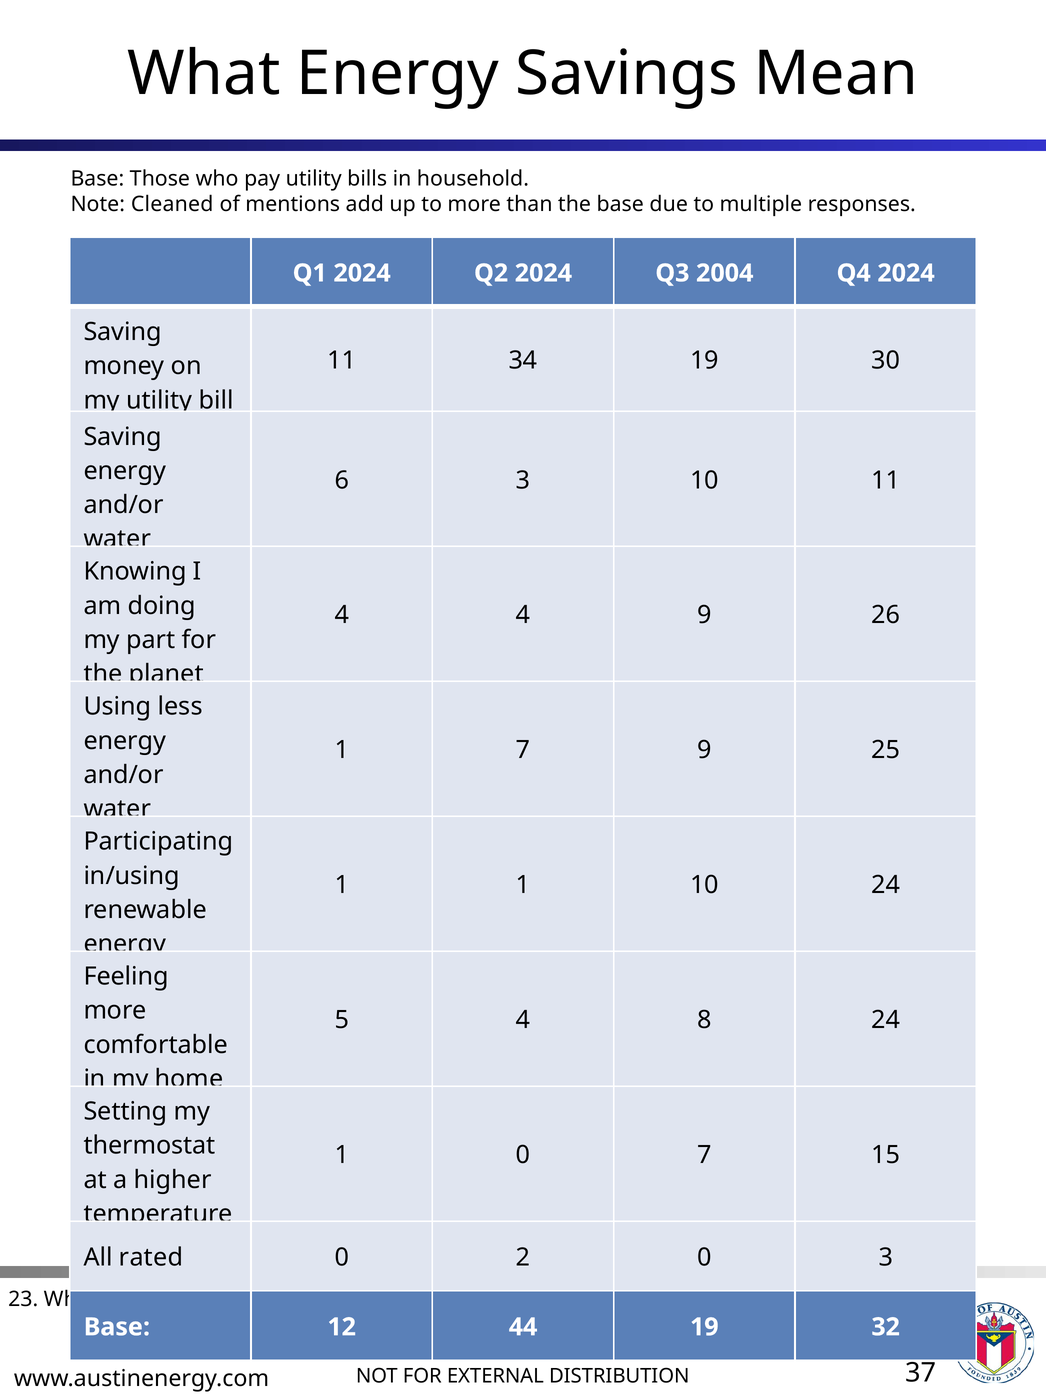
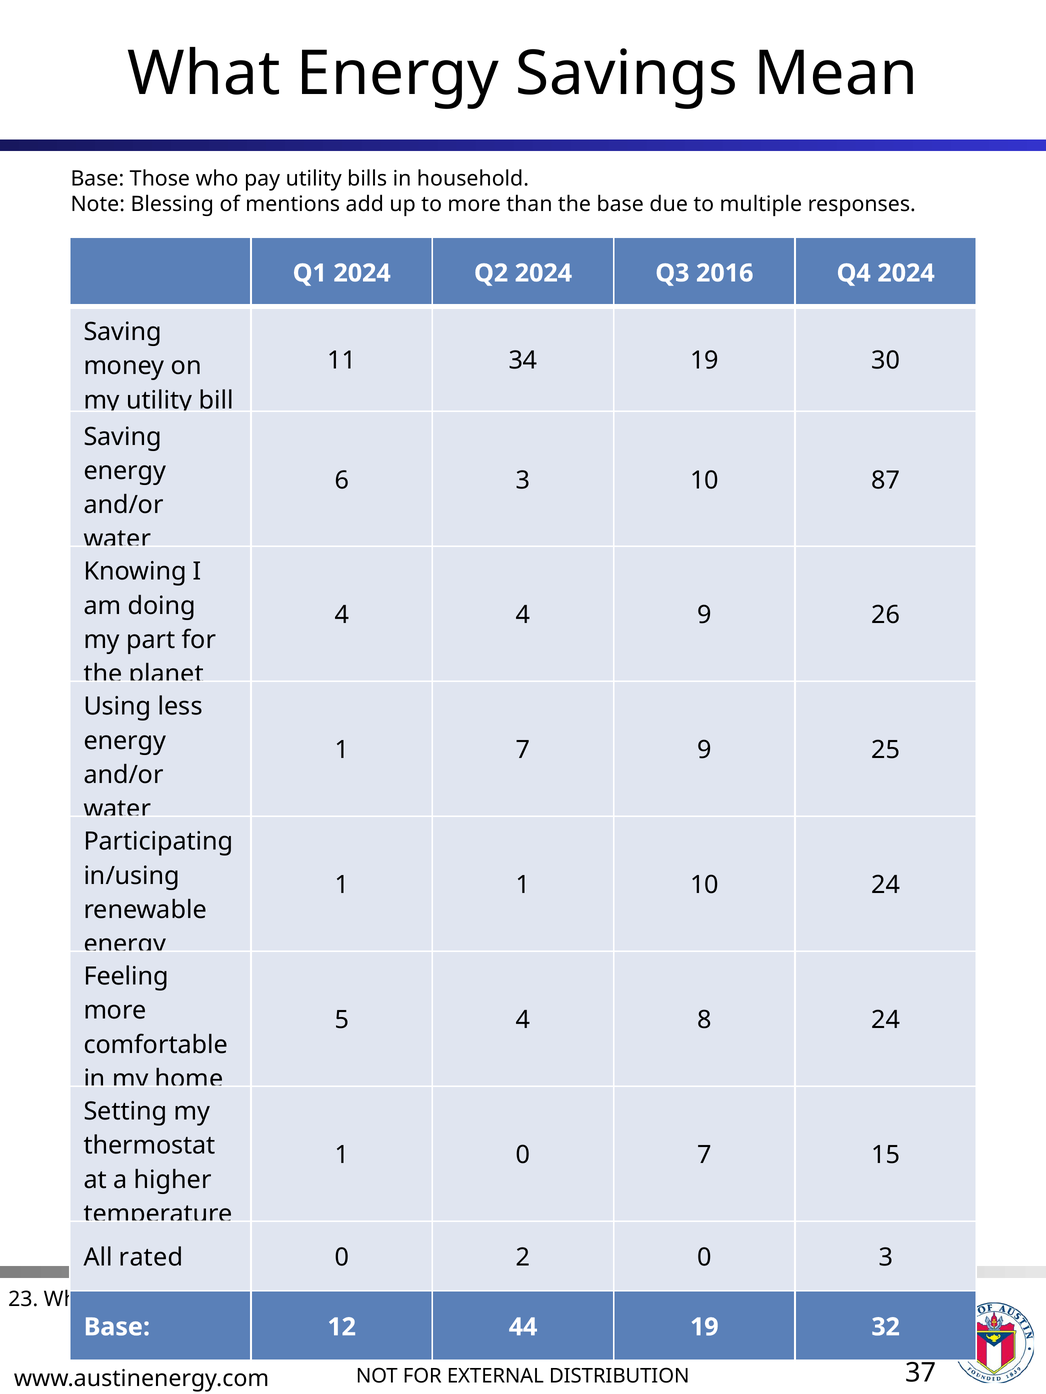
Cleaned: Cleaned -> Blessing (172, 204)
2004: 2004 -> 2016 (725, 273)
10 11: 11 -> 87 (886, 480)
